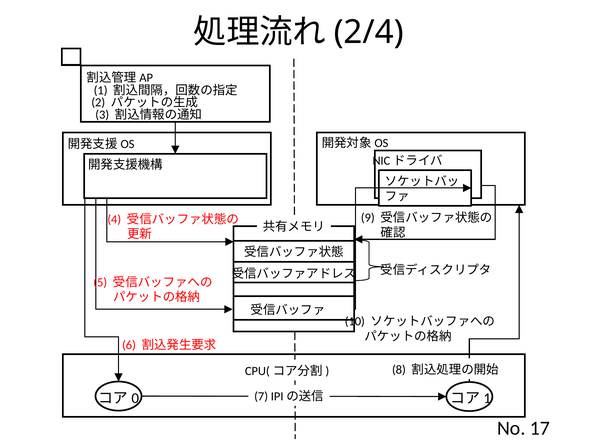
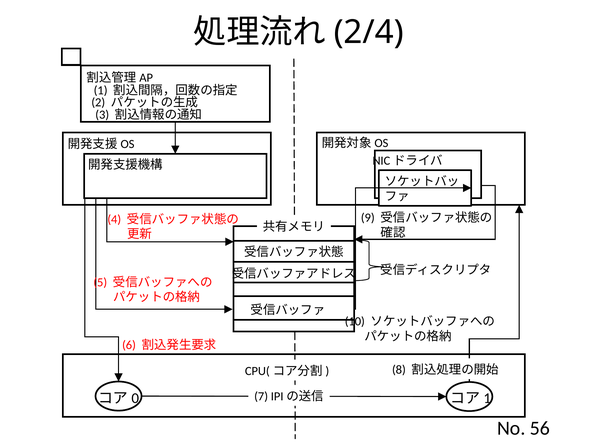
17: 17 -> 56 (540, 428)
